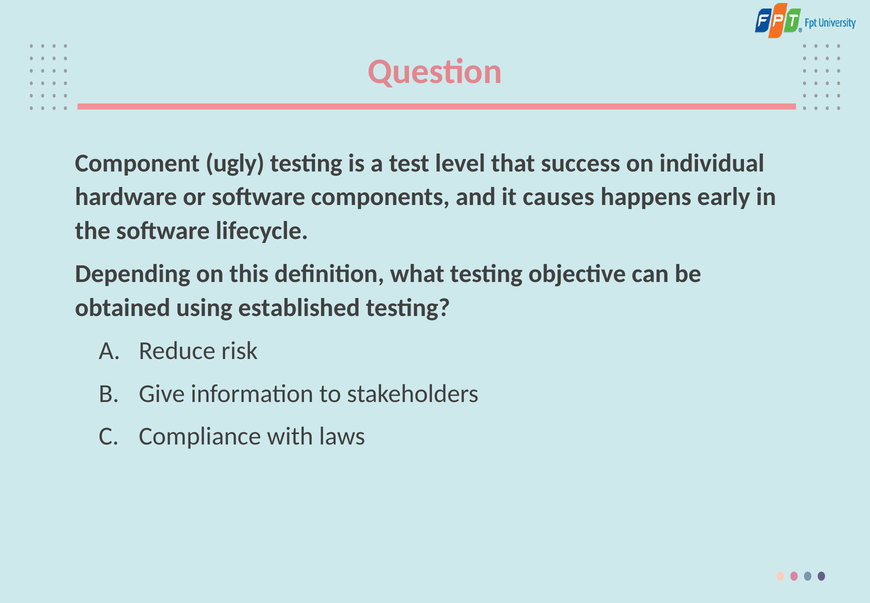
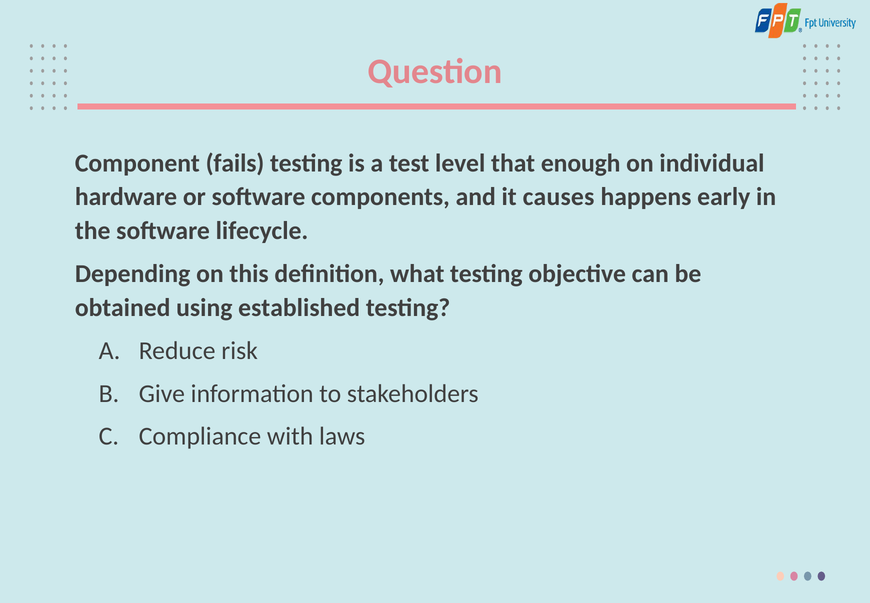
ugly: ugly -> fails (235, 163)
success: success -> enough (581, 163)
